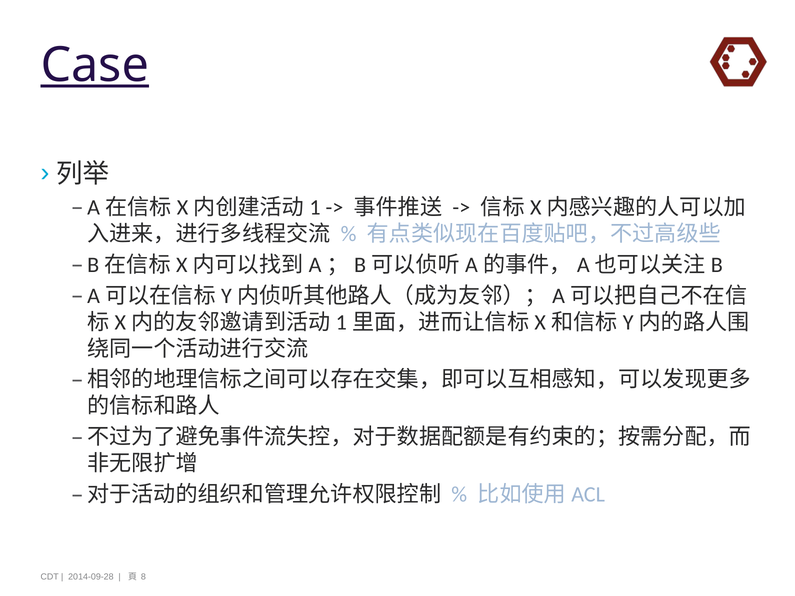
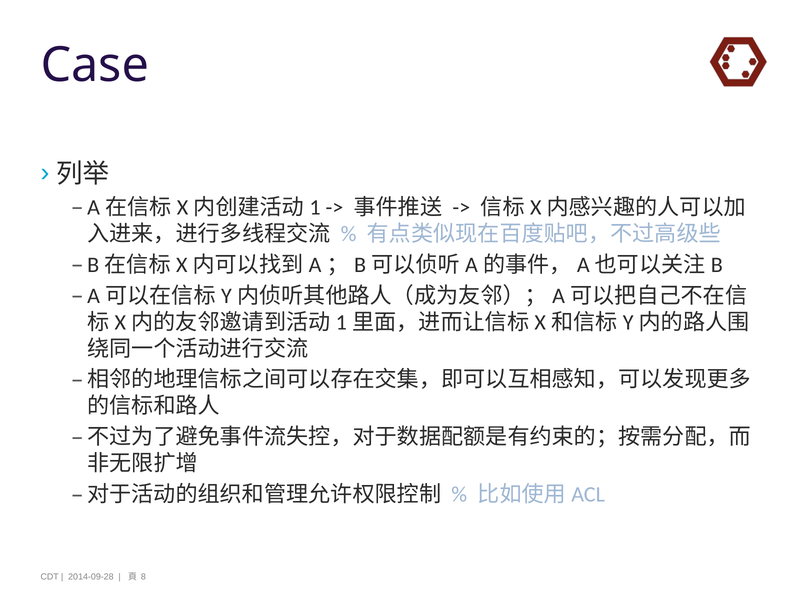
Case underline: present -> none (95, 65)
